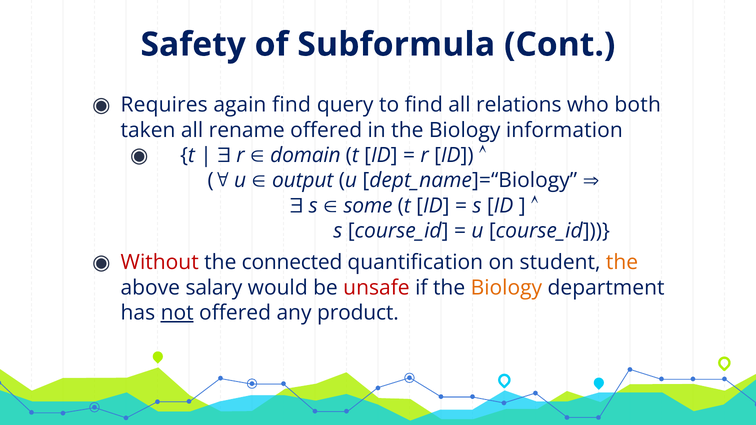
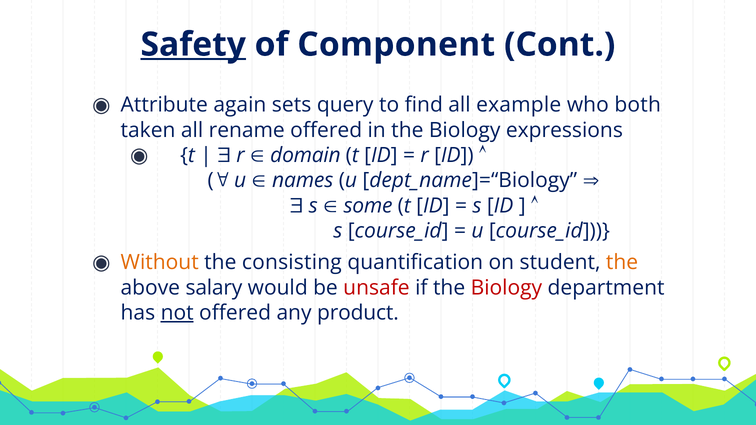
Safety underline: none -> present (193, 45)
Subformula: Subformula -> Component (396, 45)
Requires: Requires -> Attribute (164, 105)
again find: find -> sets (292, 105)
relations: relations -> example (519, 105)
information: information -> expressions (564, 130)
output: output -> names (303, 181)
Without colour: red -> orange (160, 263)
connected: connected -> consisting (292, 263)
Biology colour: orange -> red (506, 288)
